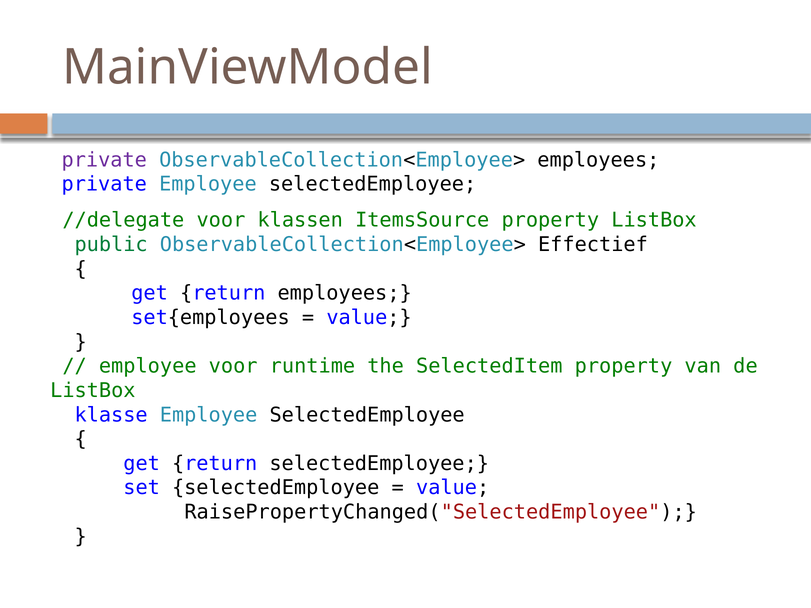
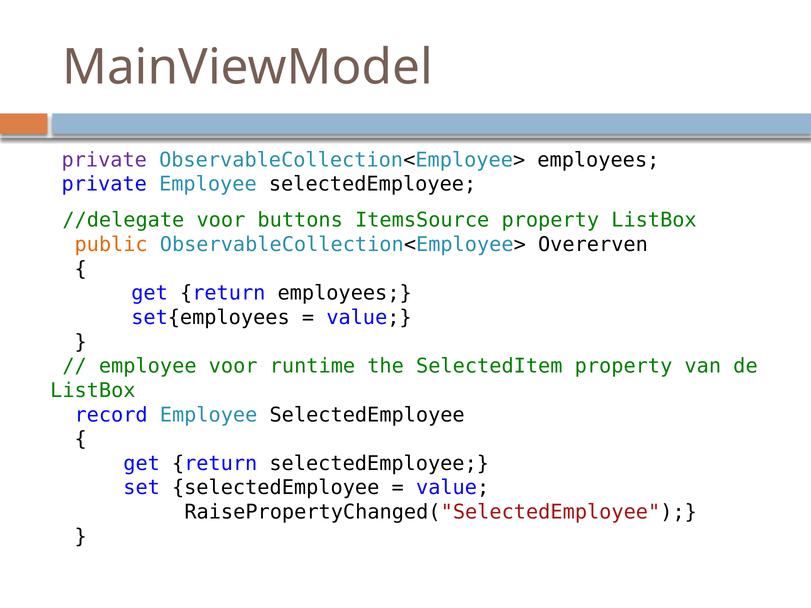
klassen: klassen -> buttons (300, 220)
public colour: green -> orange (111, 245)
Effectief: Effectief -> Overerven (593, 245)
klasse: klasse -> record (111, 415)
